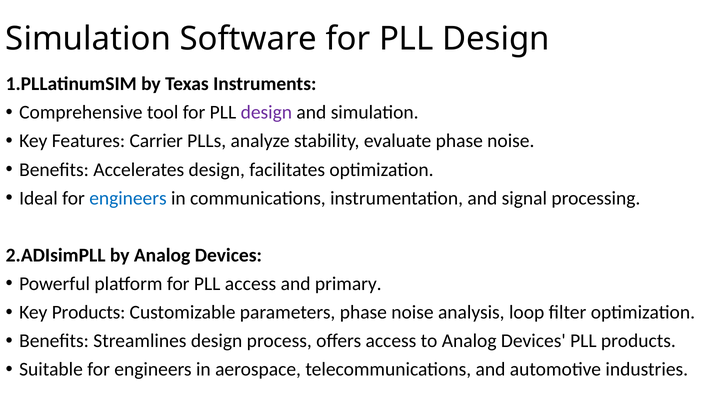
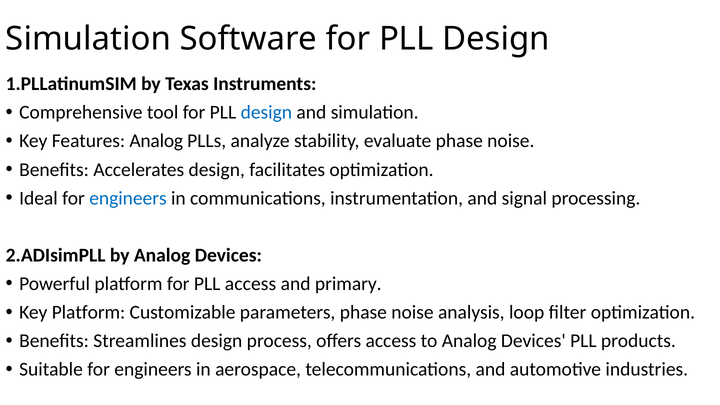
design colour: purple -> blue (266, 112)
Features Carrier: Carrier -> Analog (156, 141)
Key Products: Products -> Platform (89, 312)
